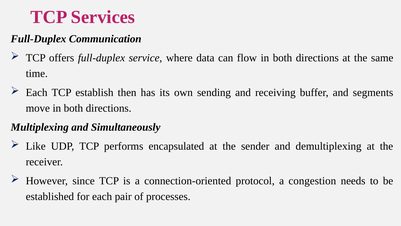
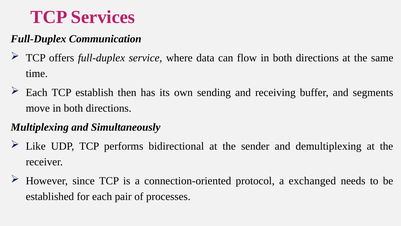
encapsulated: encapsulated -> bidirectional (176, 146)
congestion: congestion -> exchanged (312, 181)
